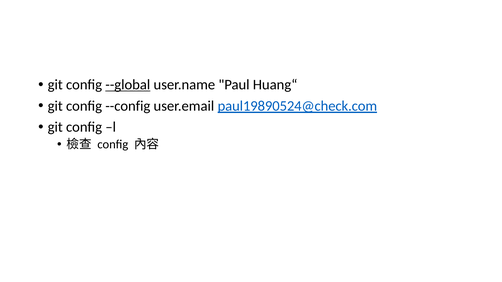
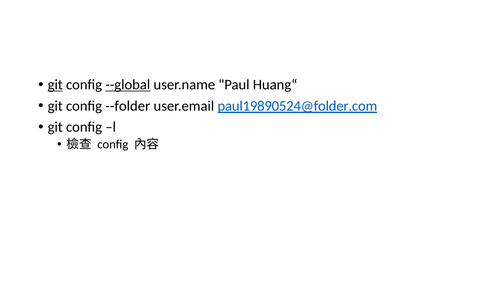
git underline: none -> present (55, 85)
--config: --config -> --folder (128, 106)
paul19890524@check.com: paul19890524@check.com -> paul19890524@folder.com (297, 106)
